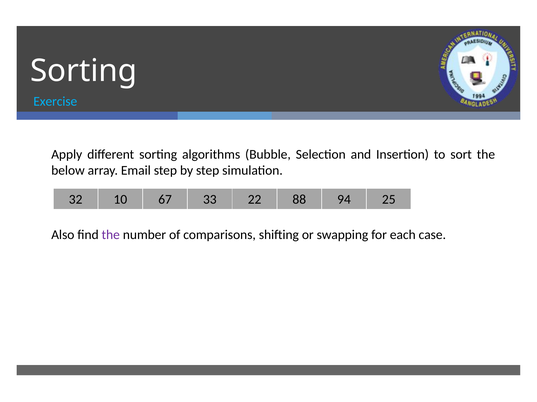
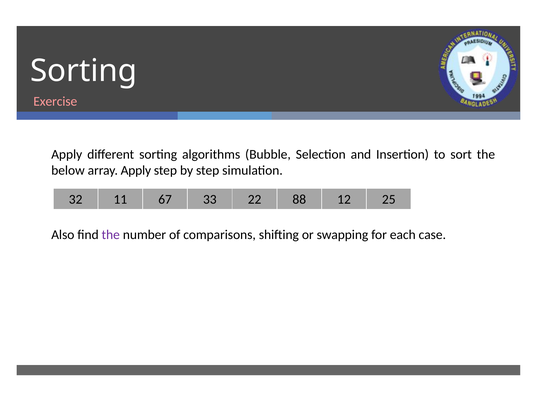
Exercise colour: light blue -> pink (55, 102)
array Email: Email -> Apply (136, 171)
10: 10 -> 11 (120, 200)
94: 94 -> 12 (344, 200)
